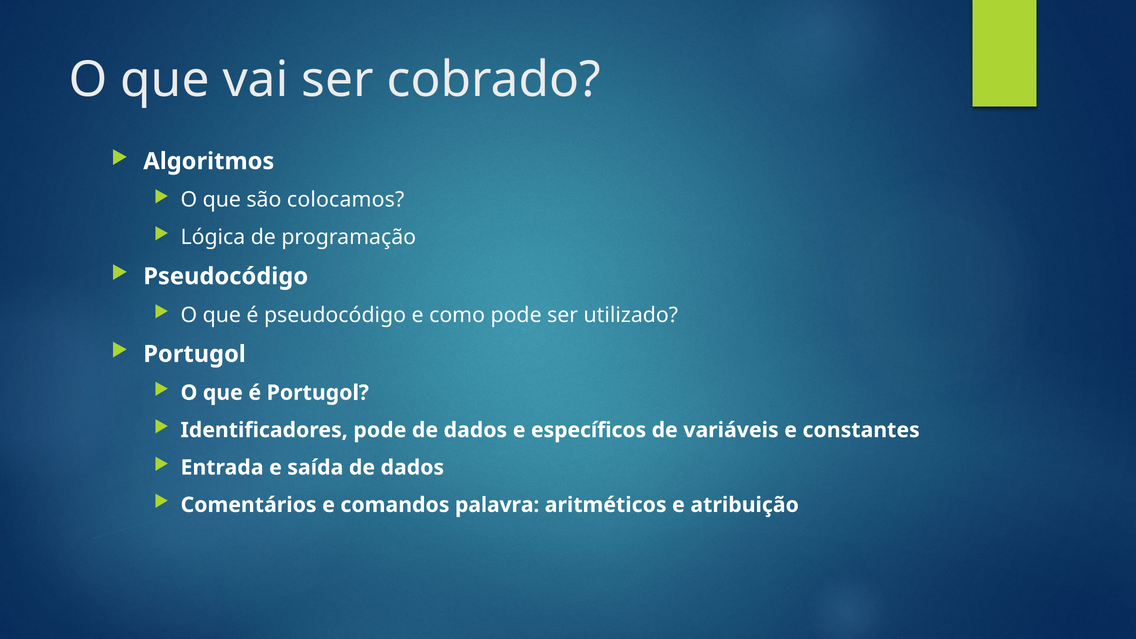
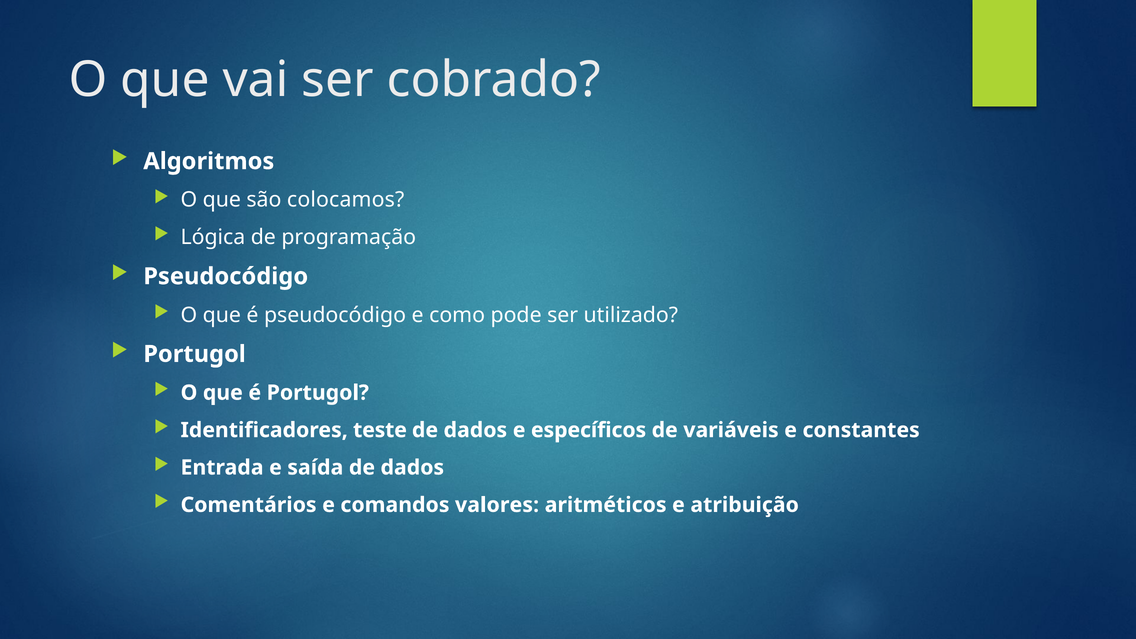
Identificadores pode: pode -> teste (380, 430)
palavra: palavra -> valores (497, 505)
